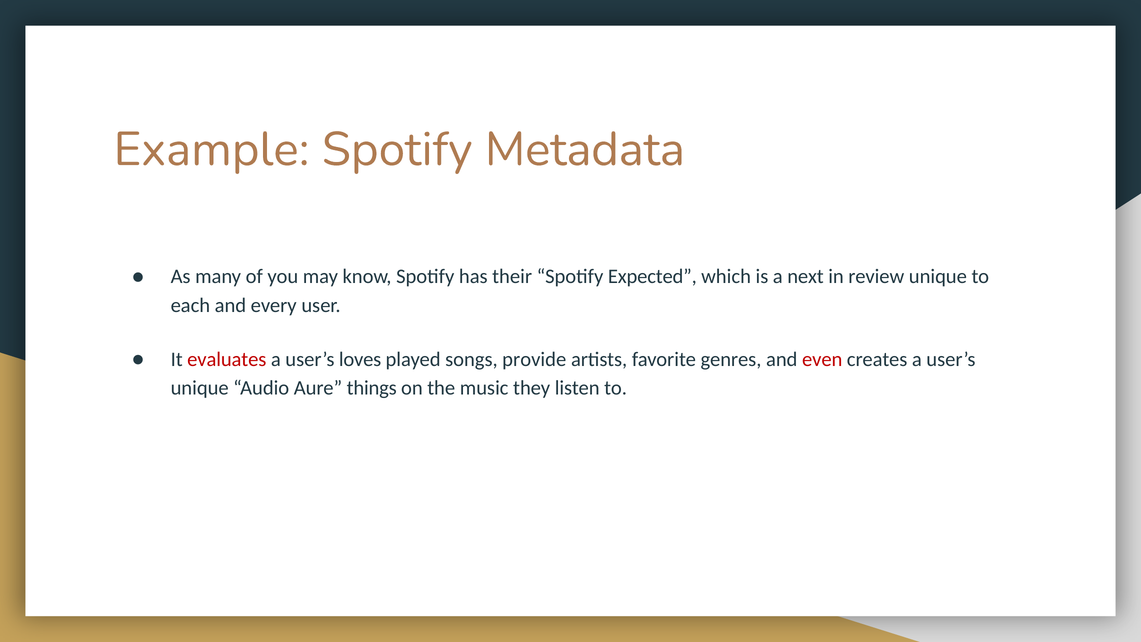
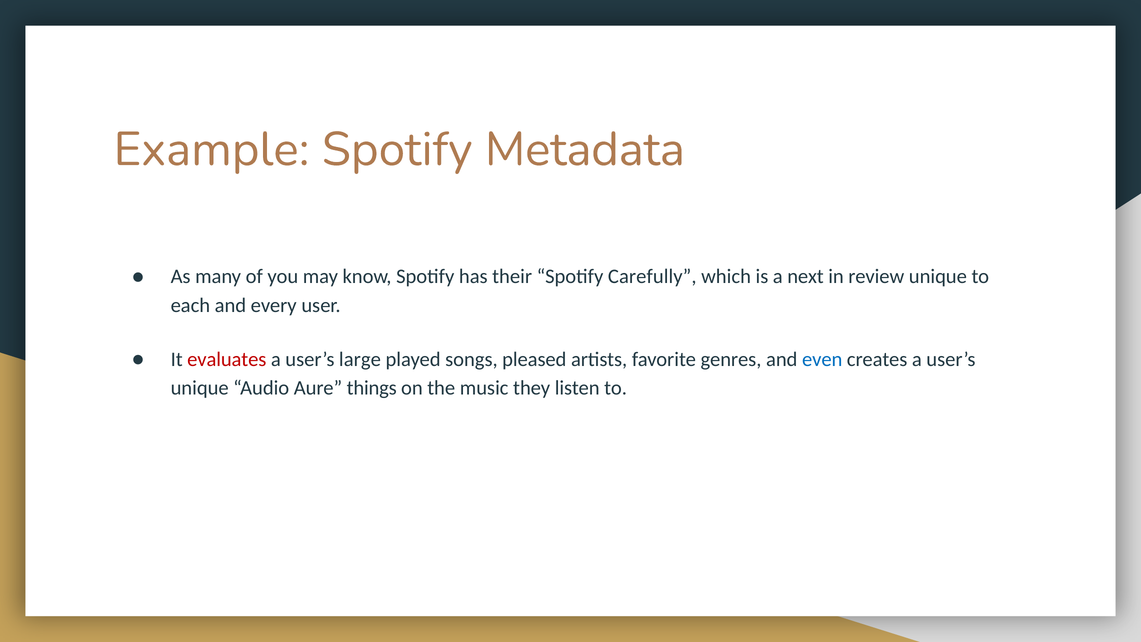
Expected: Expected -> Carefully (652, 276)
loves: loves -> large (360, 359)
provide: provide -> pleased (534, 359)
even colour: red -> blue (822, 359)
